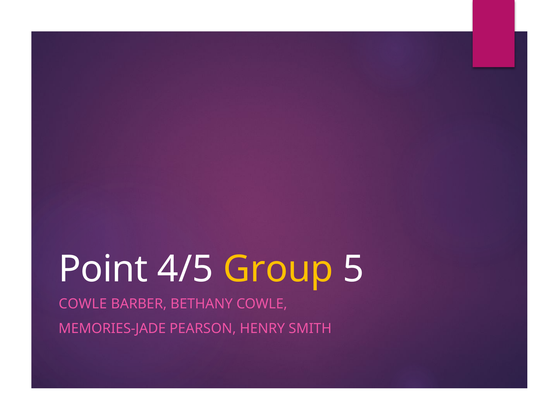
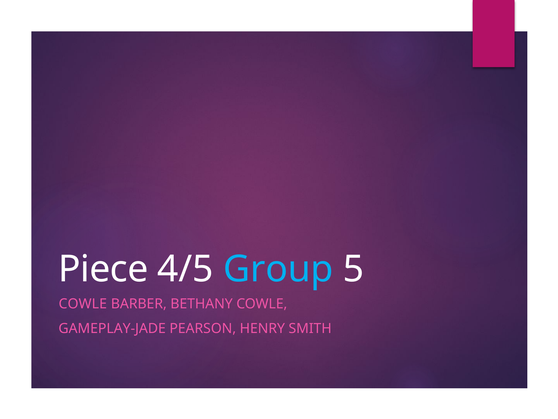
Point: Point -> Piece (103, 269)
Group colour: yellow -> light blue (278, 269)
MEMORIES-JADE: MEMORIES-JADE -> GAMEPLAY-JADE (112, 328)
